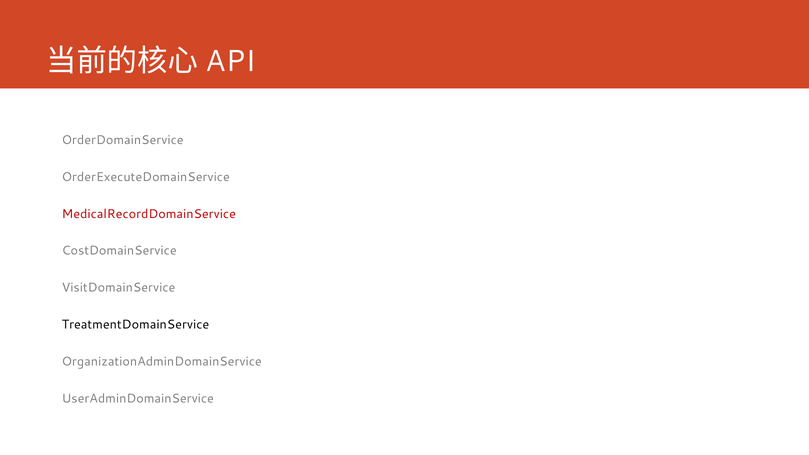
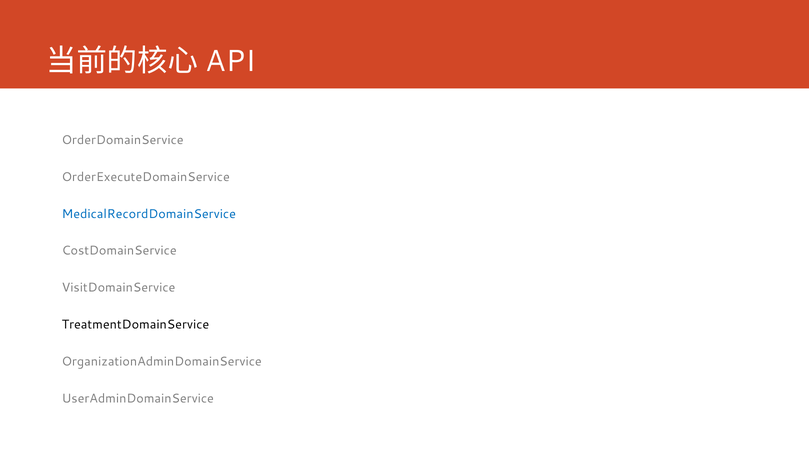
MedicalRecordDomainService colour: red -> blue (149, 214)
